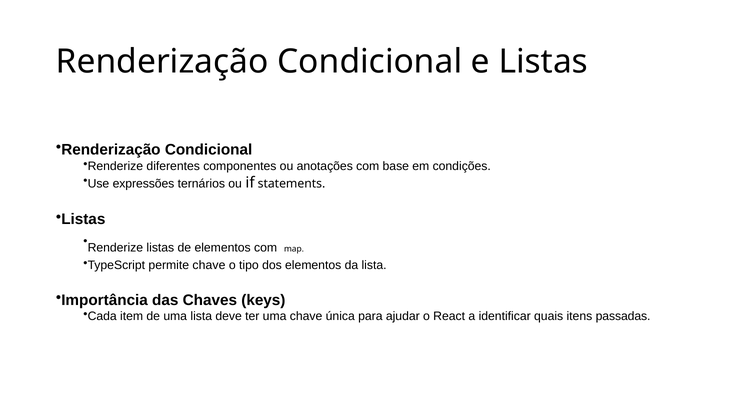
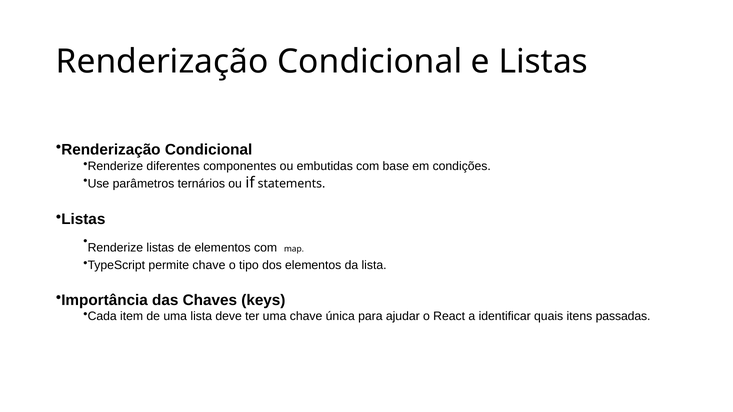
anotações: anotações -> embutidas (325, 166)
expressões: expressões -> parâmetros (143, 184)
